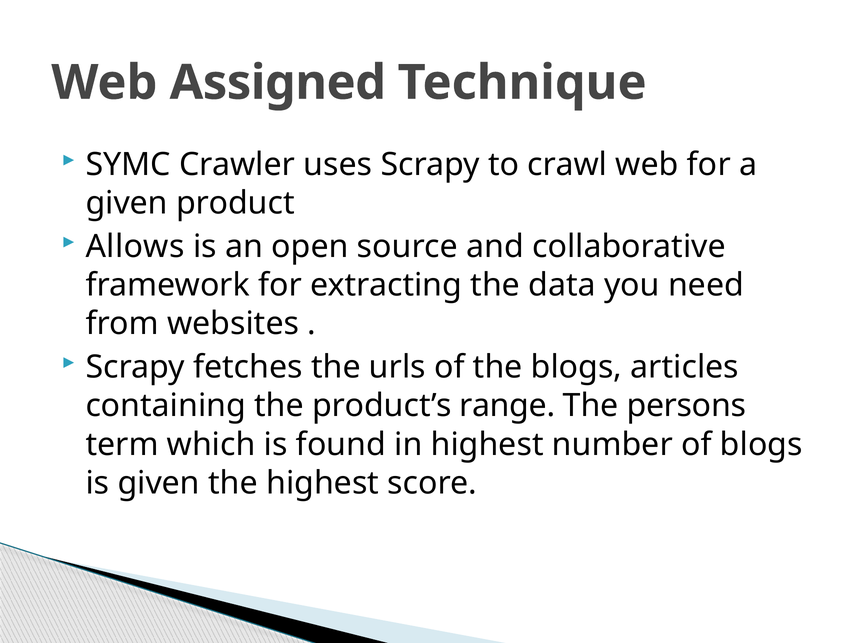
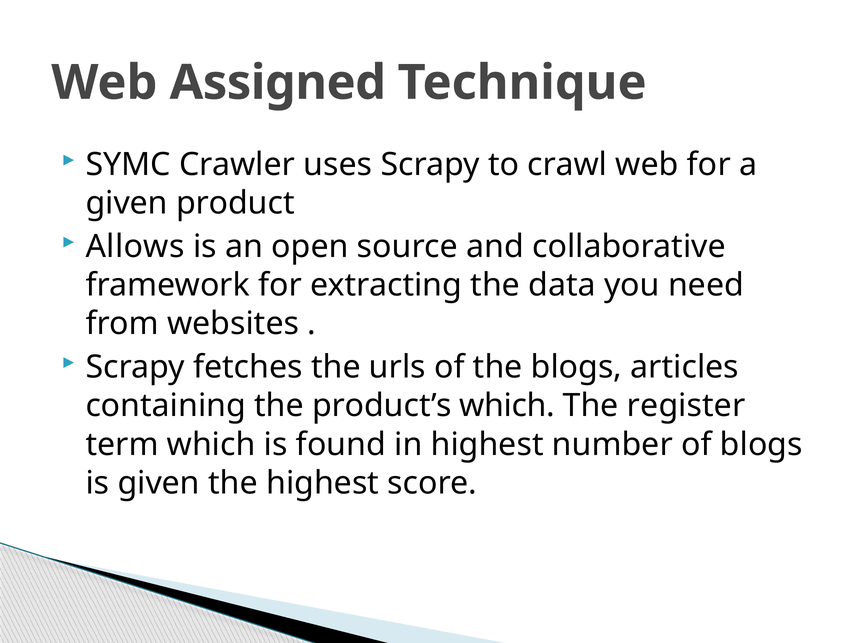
product’s range: range -> which (507, 406)
persons: persons -> register (686, 406)
